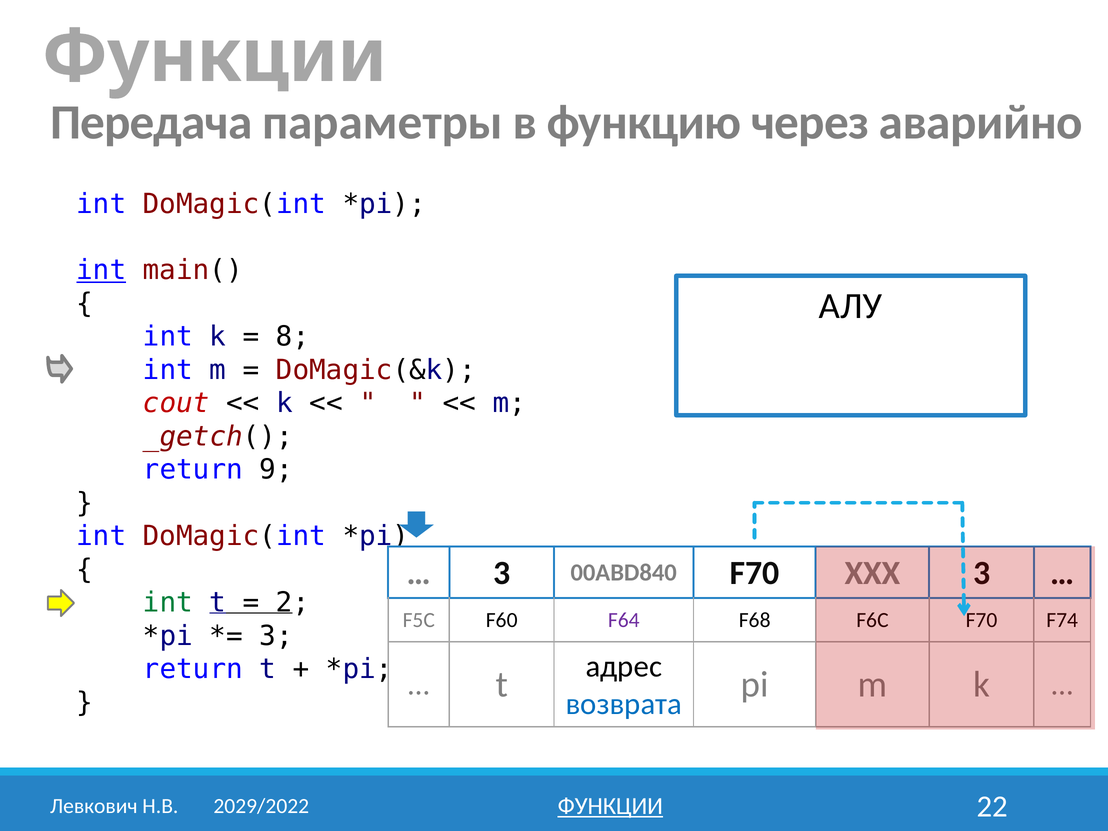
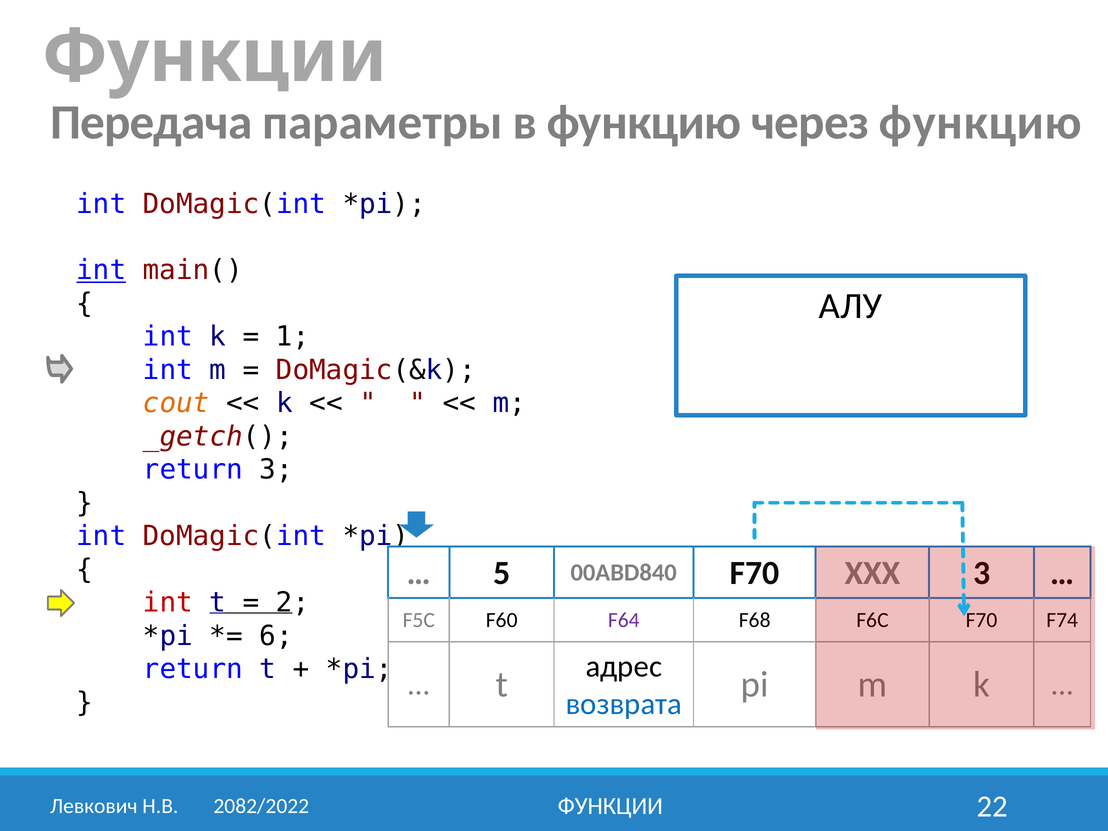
через аварийно: аварийно -> функцию (980, 122)
8: 8 -> 1 (293, 337)
cout colour: red -> orange (176, 403)
return 9: 9 -> 3 (276, 470)
3: 3 -> 5 (502, 573)
int colour: green -> red (168, 603)
3: 3 -> 6 (276, 636)
ФУНКЦИИ underline: present -> none (610, 806)
2029/2022: 2029/2022 -> 2082/2022 (261, 806)
